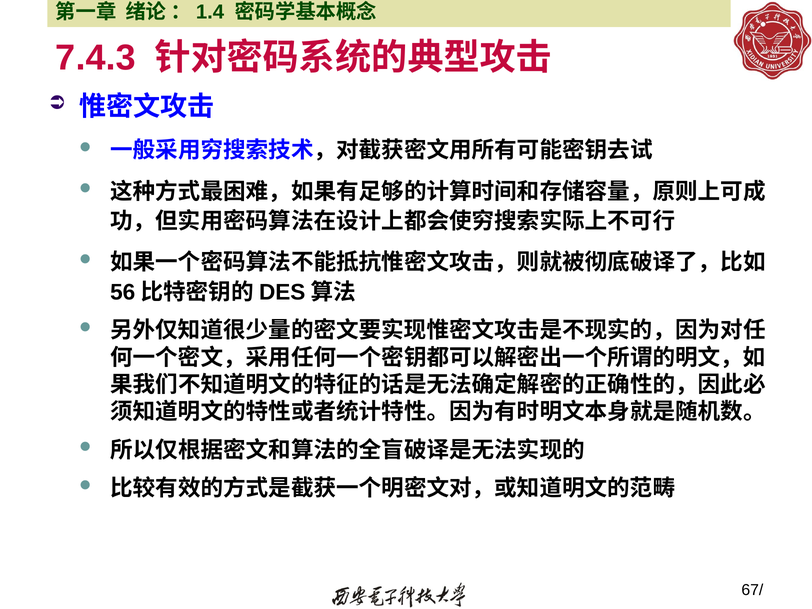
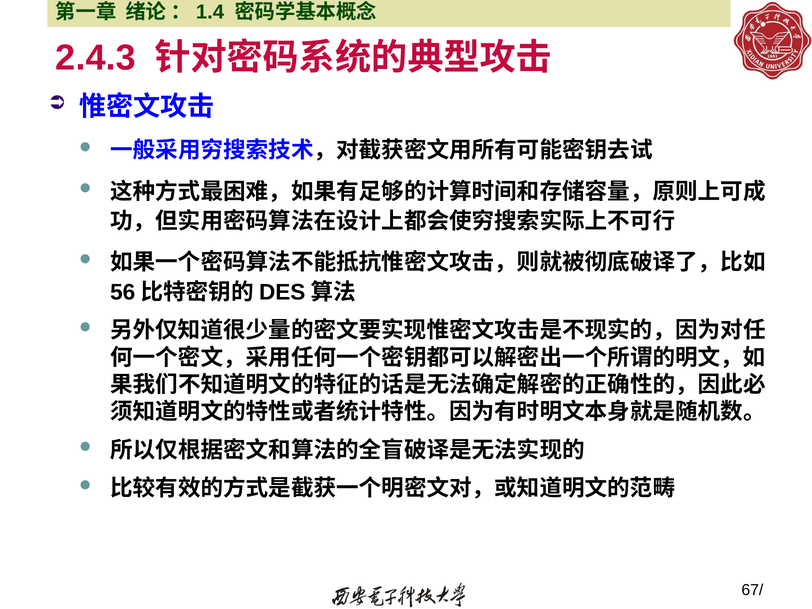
7.4.3: 7.4.3 -> 2.4.3 (96, 58)
